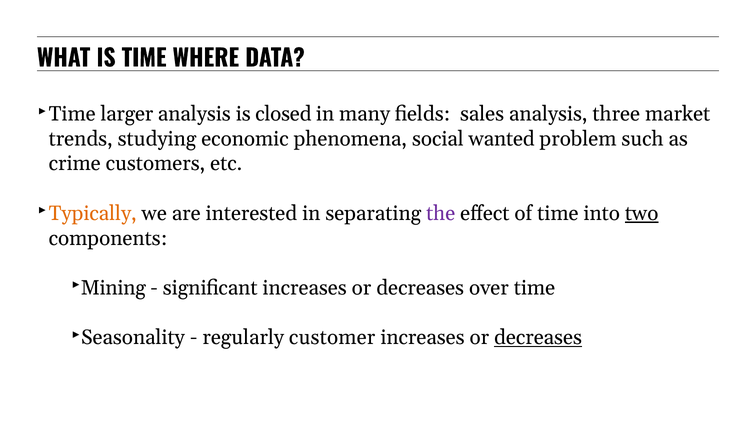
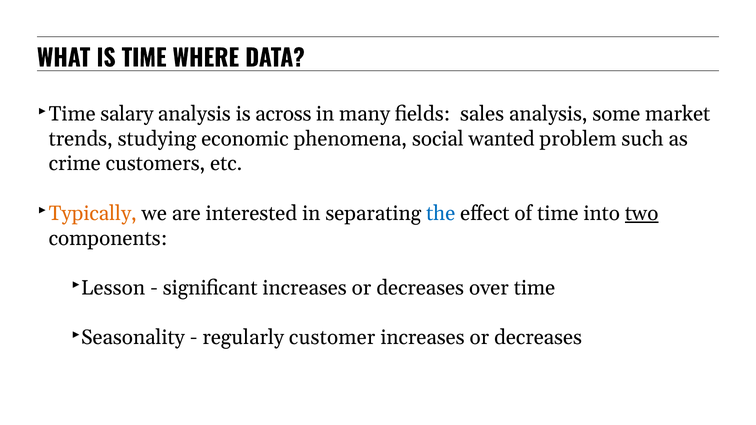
larger: larger -> salary (127, 114)
closed: closed -> across (283, 114)
three: three -> some (616, 114)
the colour: purple -> blue (441, 213)
Mining: Mining -> Lesson (113, 288)
decreases underline: present -> none (538, 337)
